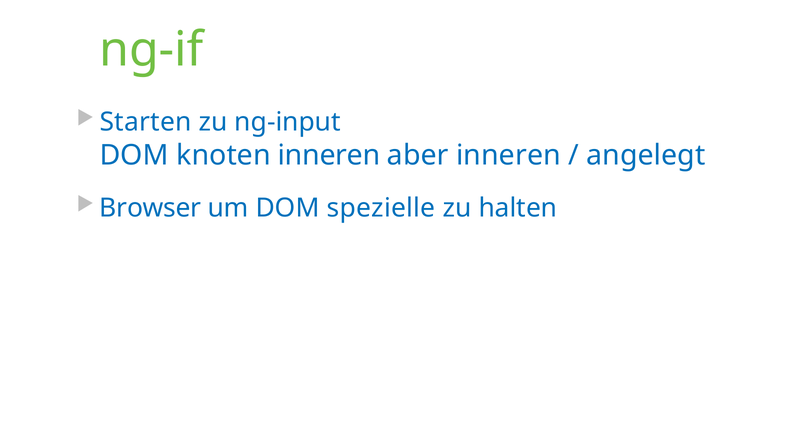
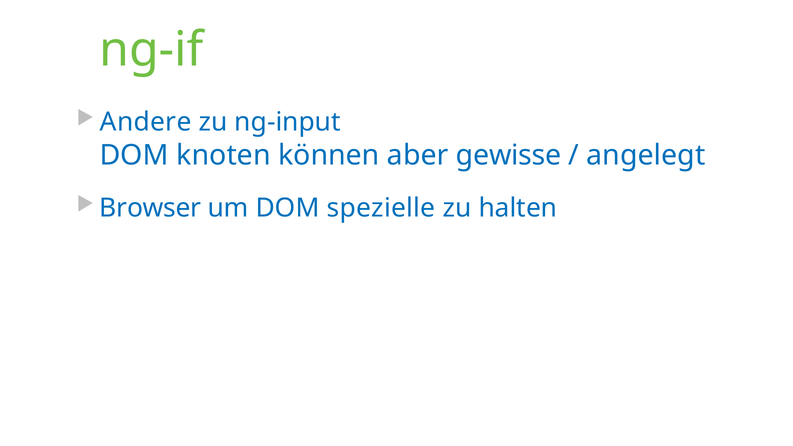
Starten: Starten -> Andere (146, 122)
knoten inneren: inneren -> können (329, 155)
aber inneren: inneren -> gewisse (509, 155)
